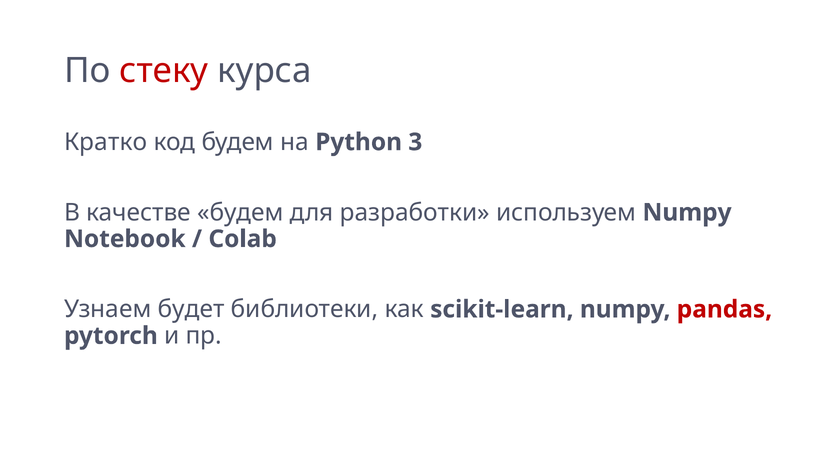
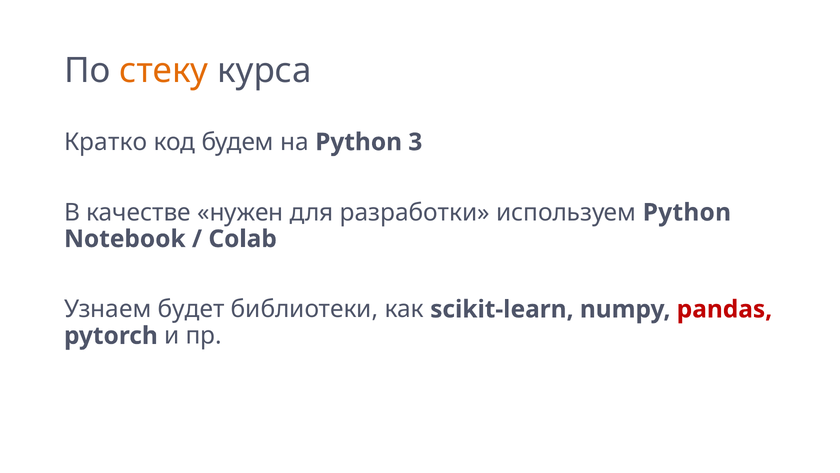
стеку colour: red -> orange (164, 71)
качестве будем: будем -> нужен (240, 212)
используем Numpy: Numpy -> Python (687, 212)
